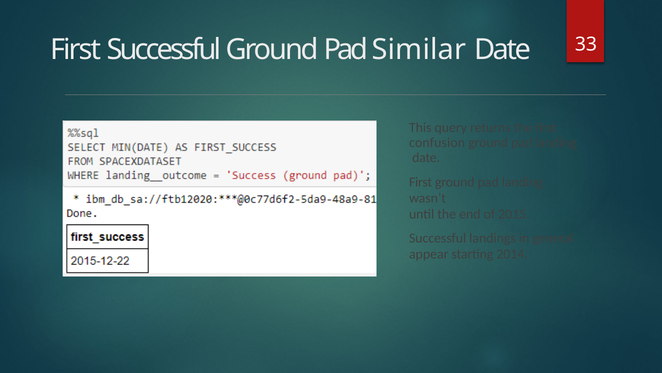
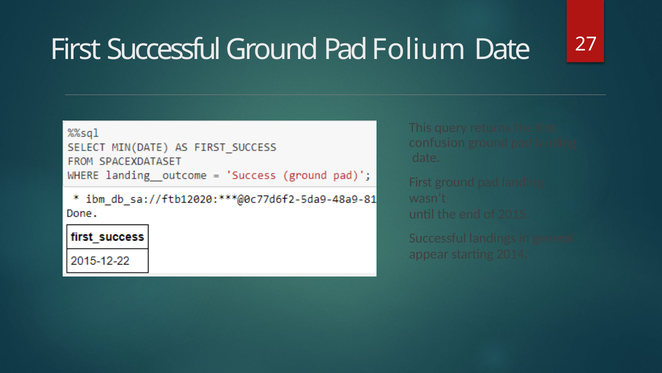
Similar: Similar -> Folium (419, 50)
33: 33 -> 27 (586, 44)
